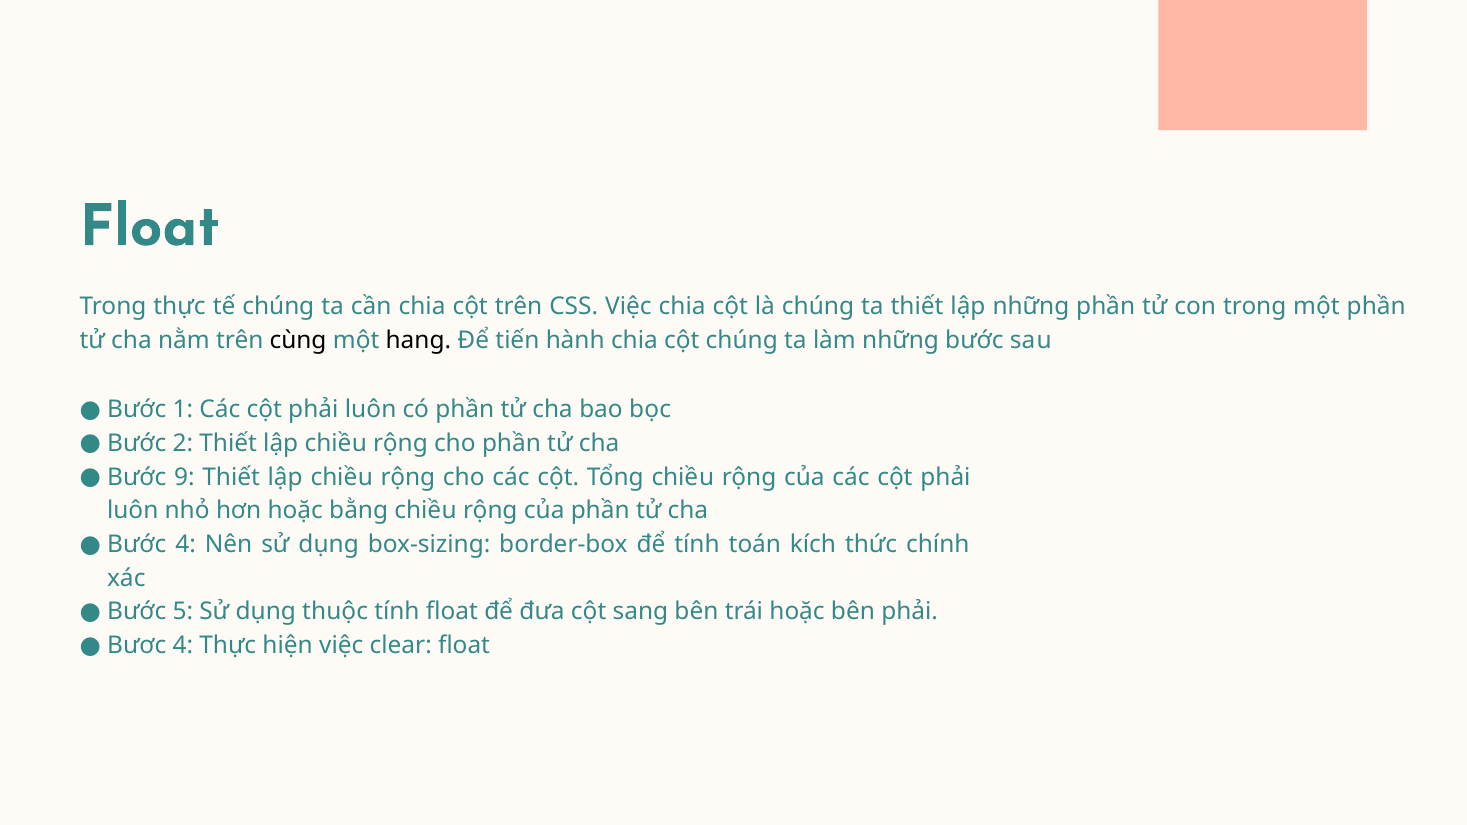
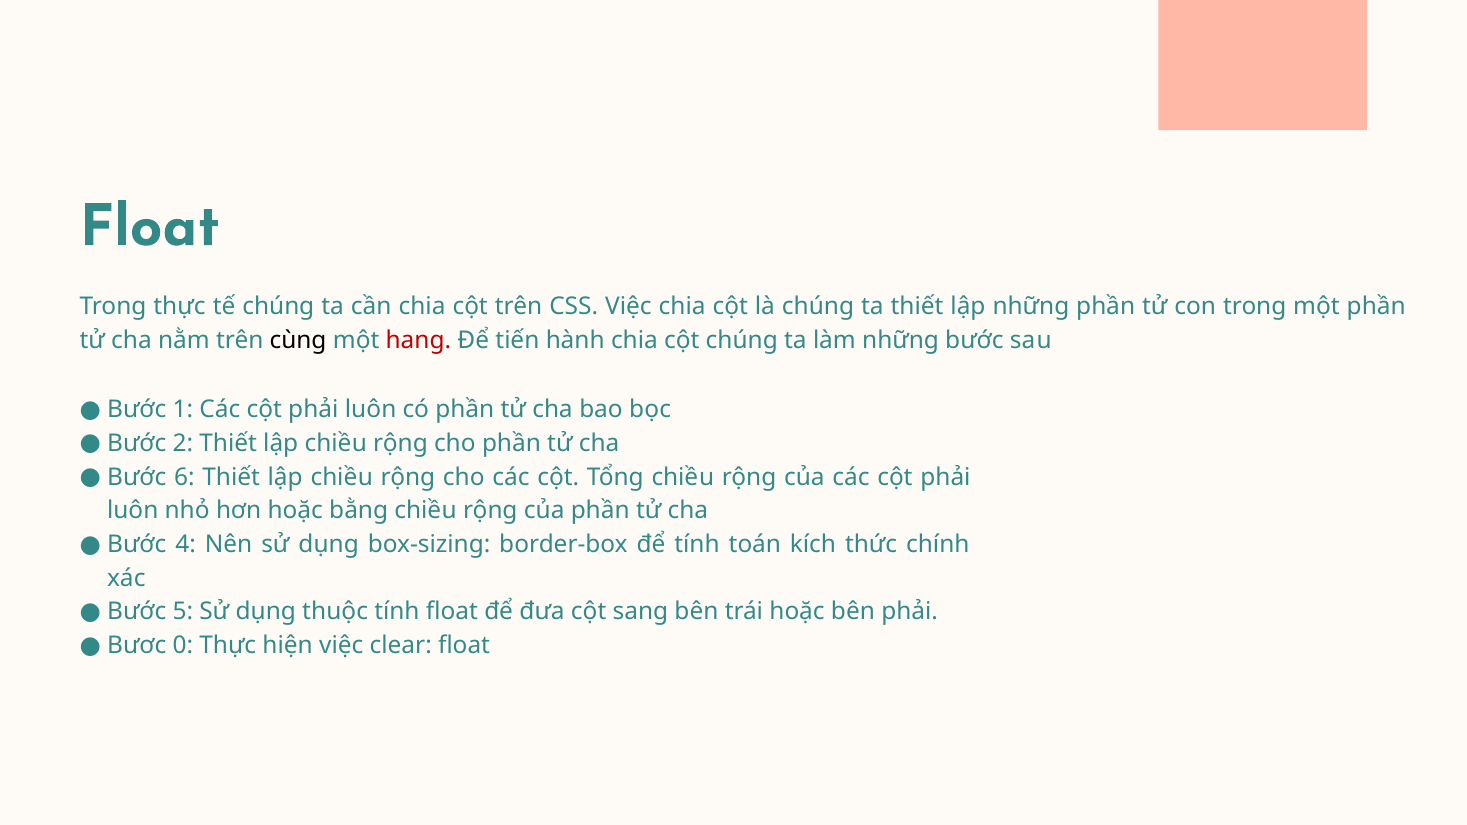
hang colour: black -> red (418, 340)
9: 9 -> 6 (184, 477)
Bươc 4: 4 -> 0 (183, 646)
